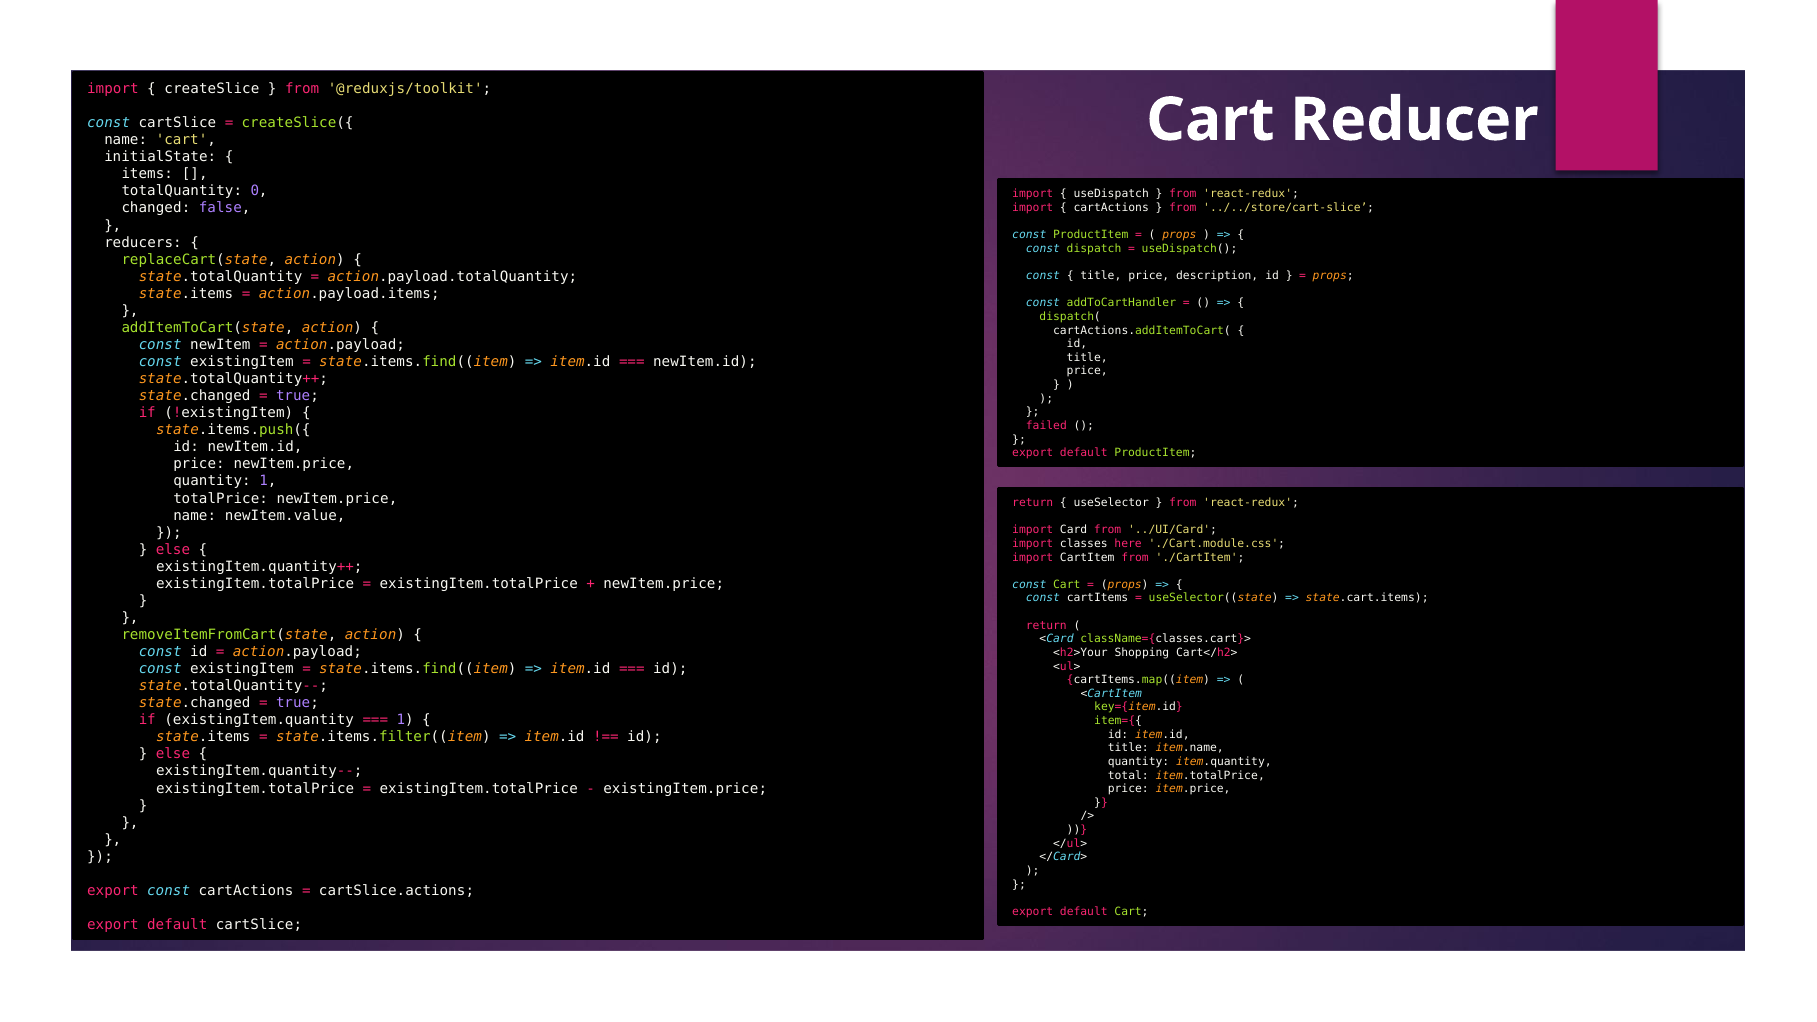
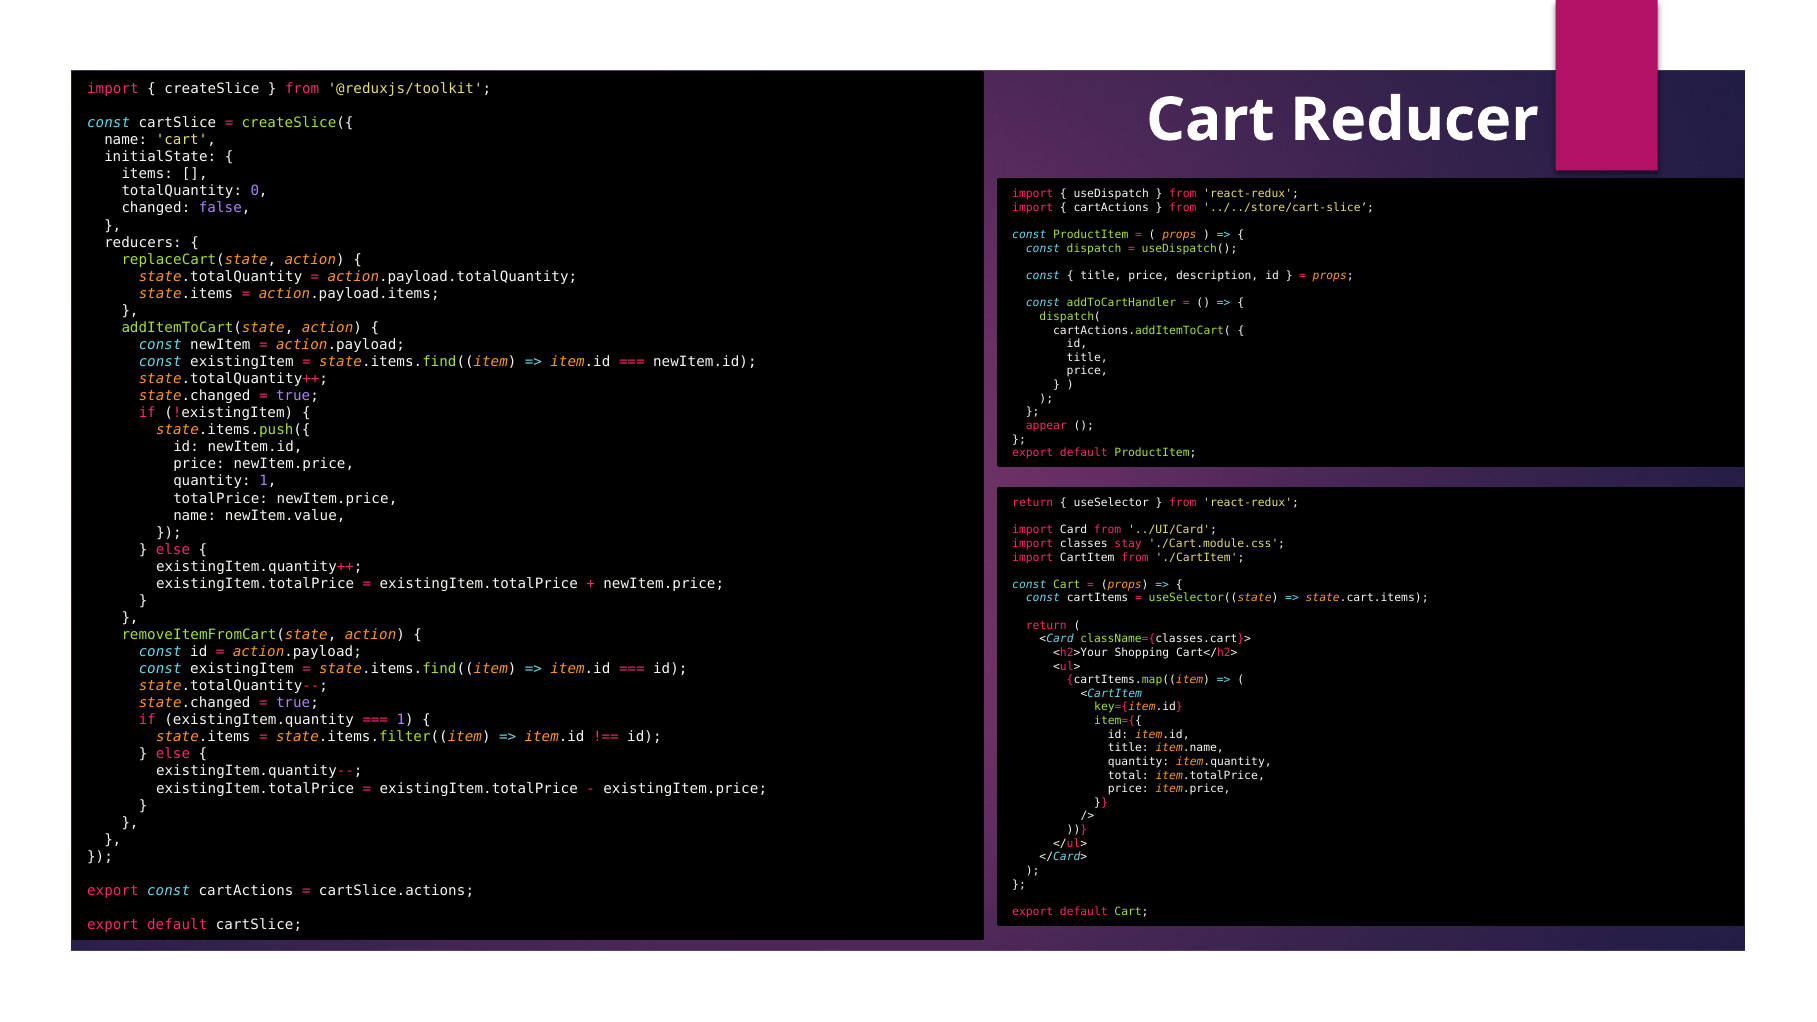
failed: failed -> appear (1046, 426)
here: here -> stay (1128, 544)
